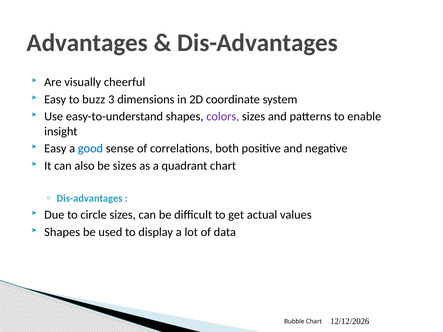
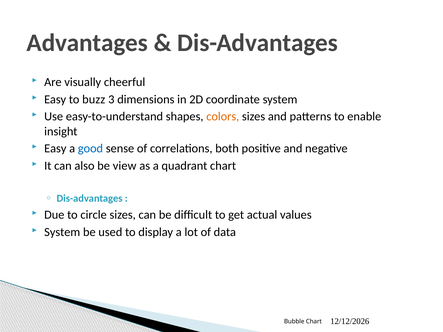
colors colour: purple -> orange (223, 117)
be sizes: sizes -> view (125, 166)
Shapes: Shapes -> System (62, 232)
